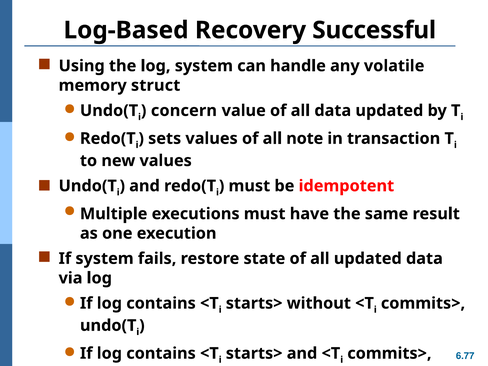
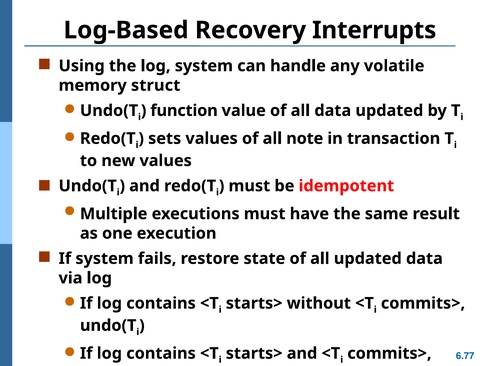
Successful: Successful -> Interrupts (374, 30)
concern: concern -> function (184, 111)
